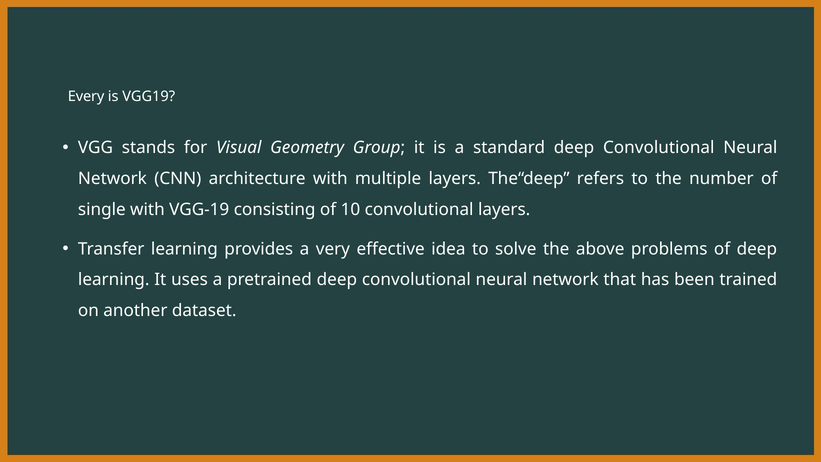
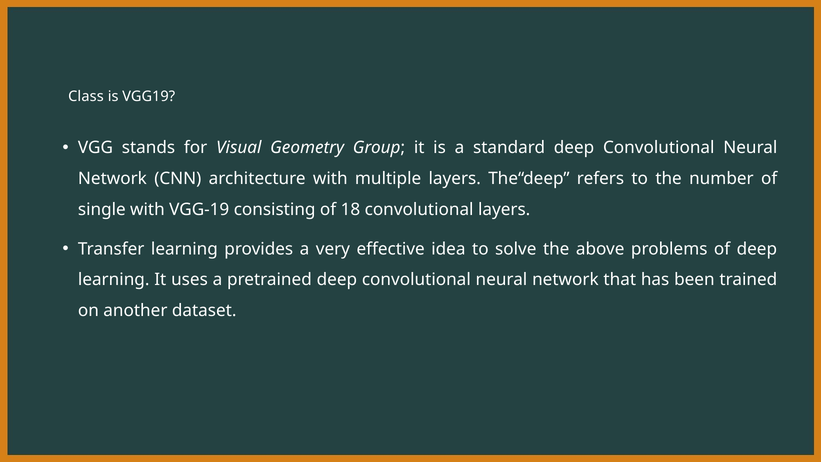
Every: Every -> Class (86, 96)
10: 10 -> 18 (350, 209)
